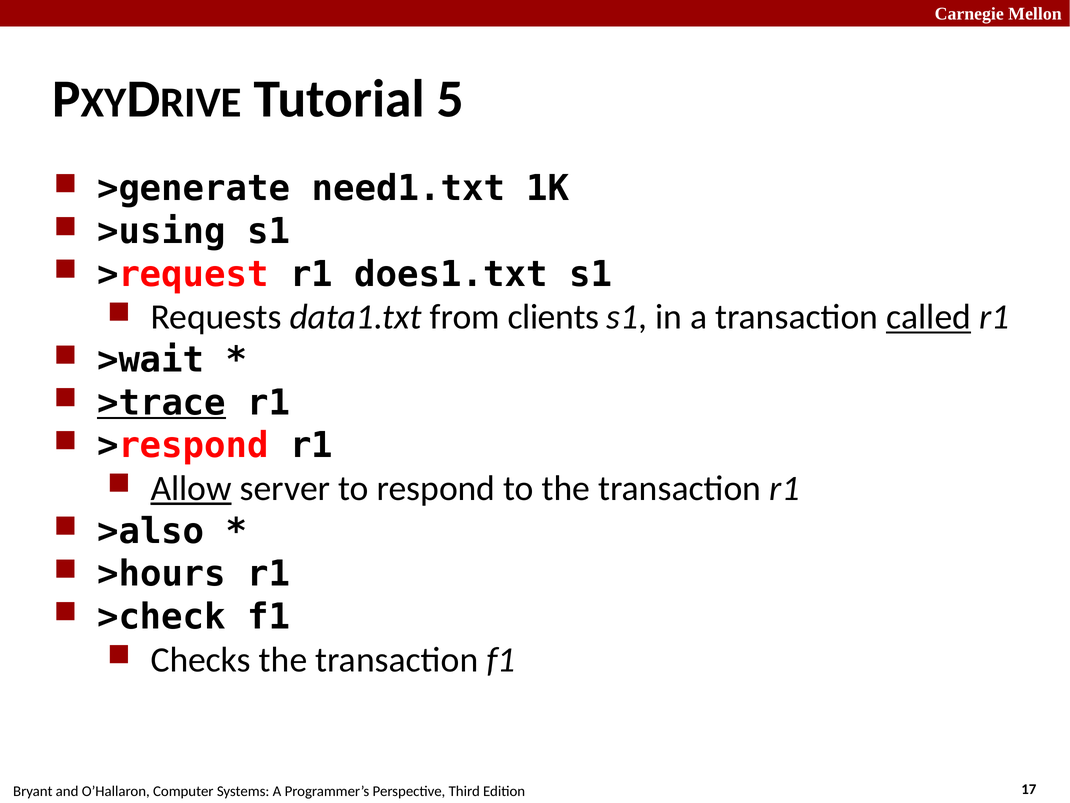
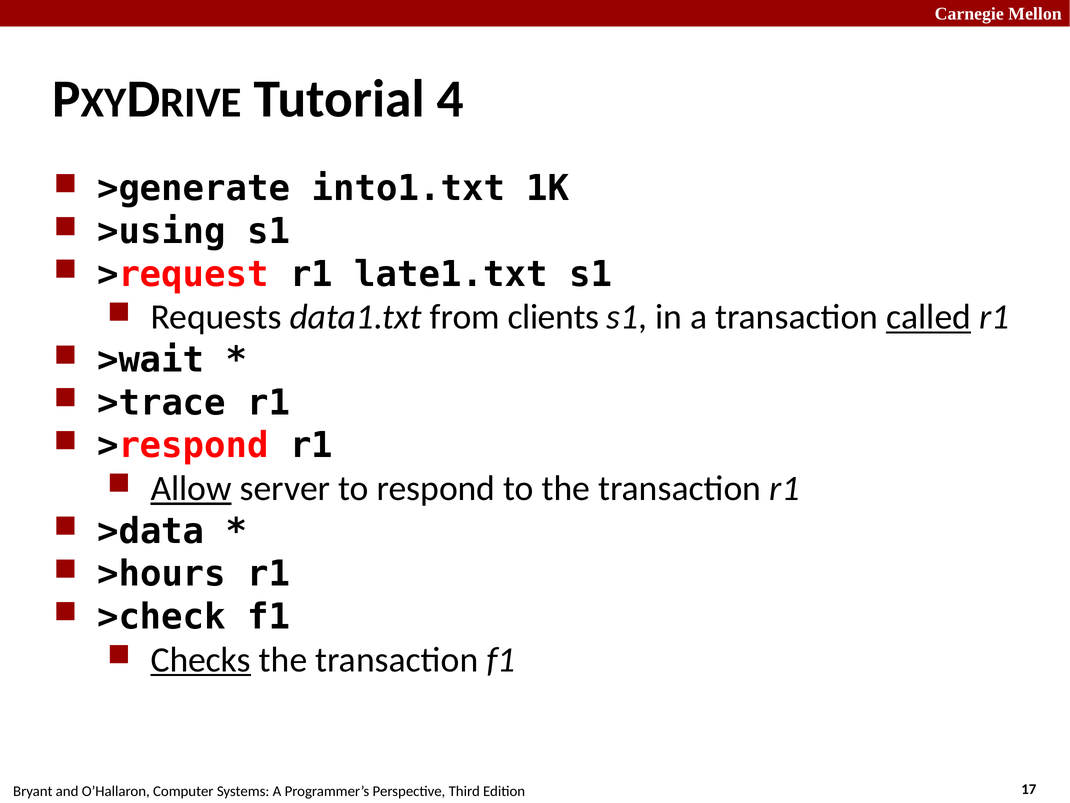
5: 5 -> 4 (450, 99)
need1.txt: need1.txt -> into1.txt (408, 189)
does1.txt: does1.txt -> late1.txt (451, 274)
>trace underline: present -> none (162, 403)
>also: >also -> >data (151, 531)
Checks underline: none -> present (201, 659)
